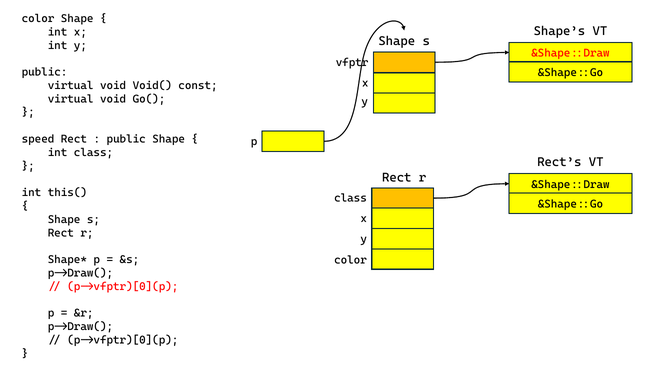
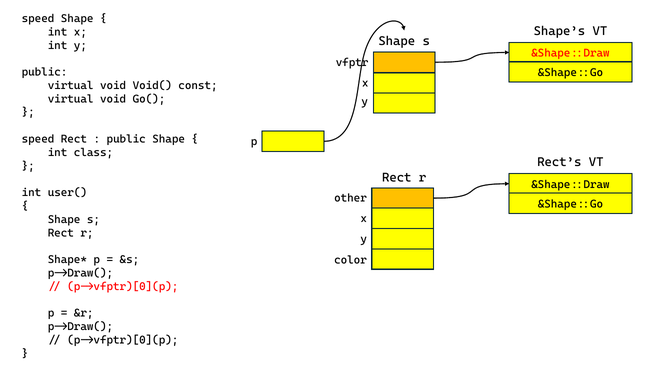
color: color -> speed (38, 19)
this(: this( -> user( (67, 193)
class: class -> other (350, 199)
